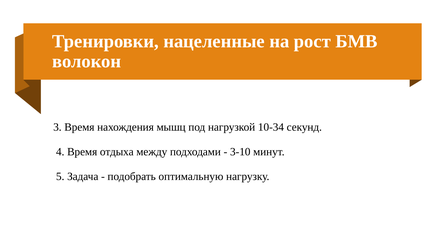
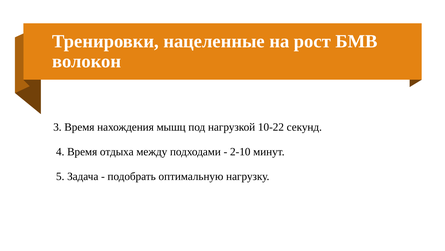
10-34: 10-34 -> 10-22 (271, 127)
3-10: 3-10 -> 2-10 (240, 151)
